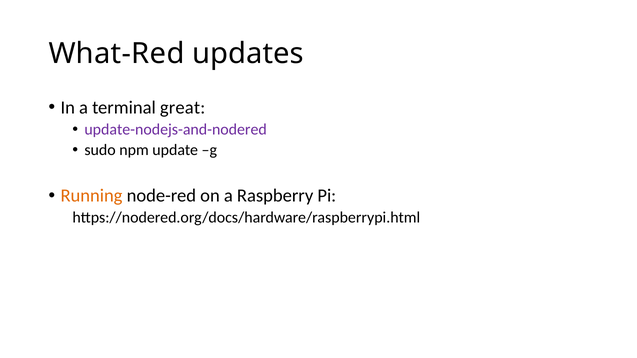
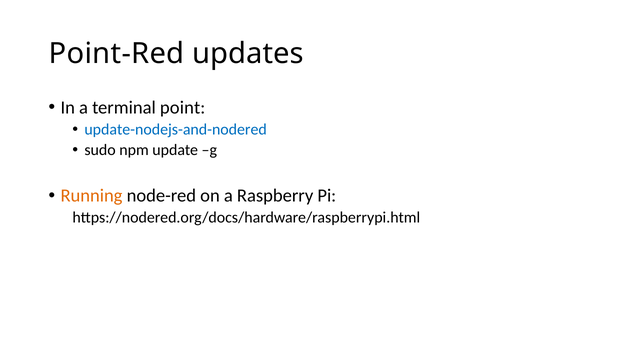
What-Red: What-Red -> Point-Red (117, 54)
great: great -> point (183, 108)
update-nodejs-and-nodered colour: purple -> blue (176, 130)
